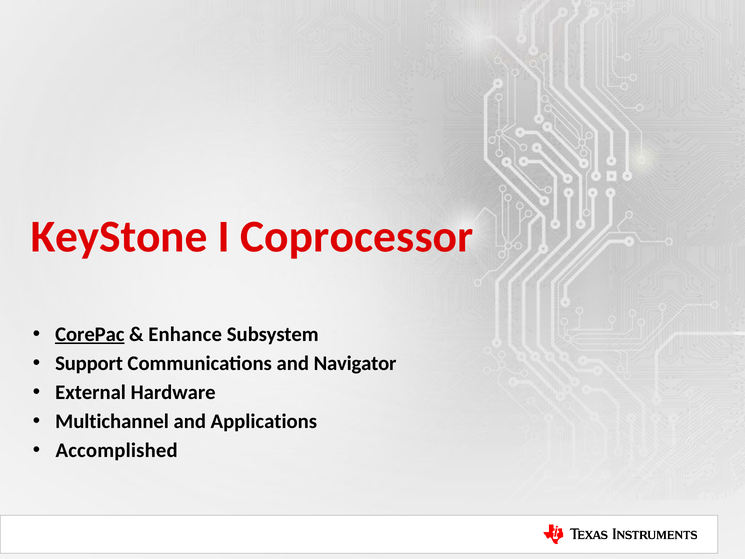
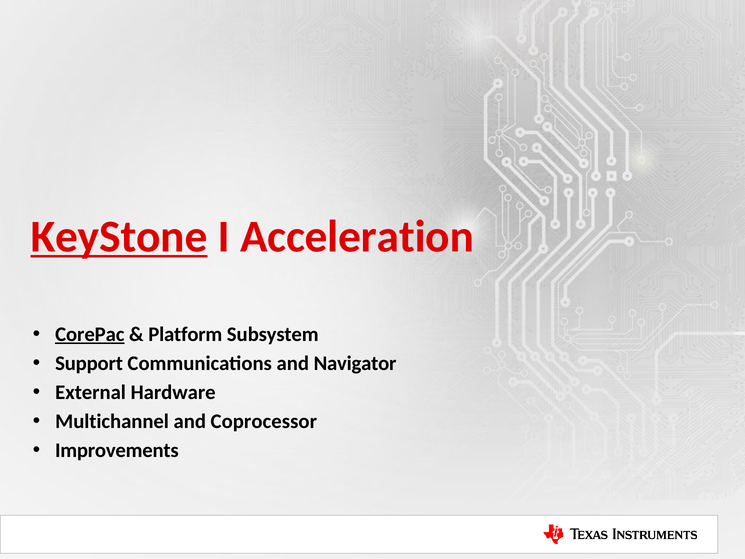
KeyStone underline: none -> present (119, 237)
Coprocessor: Coprocessor -> Acceleration (357, 237)
Enhance: Enhance -> Platform (185, 334)
Applications: Applications -> Coprocessor (264, 421)
Accomplished: Accomplished -> Improvements (117, 450)
